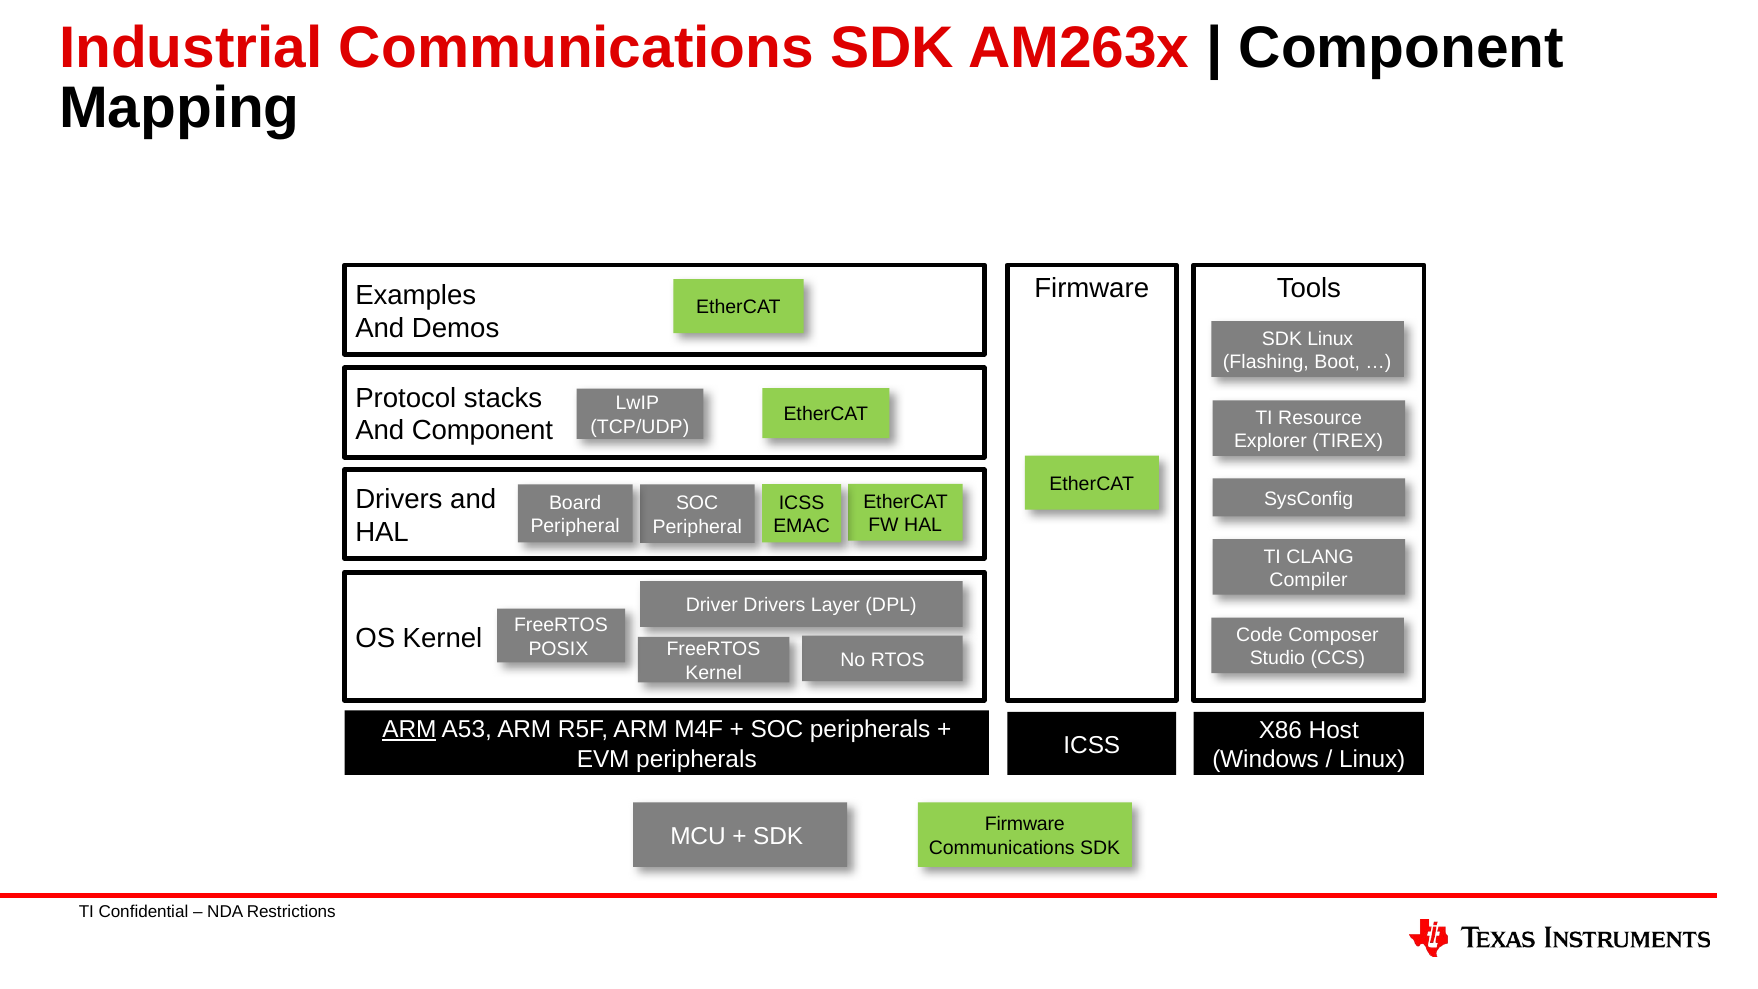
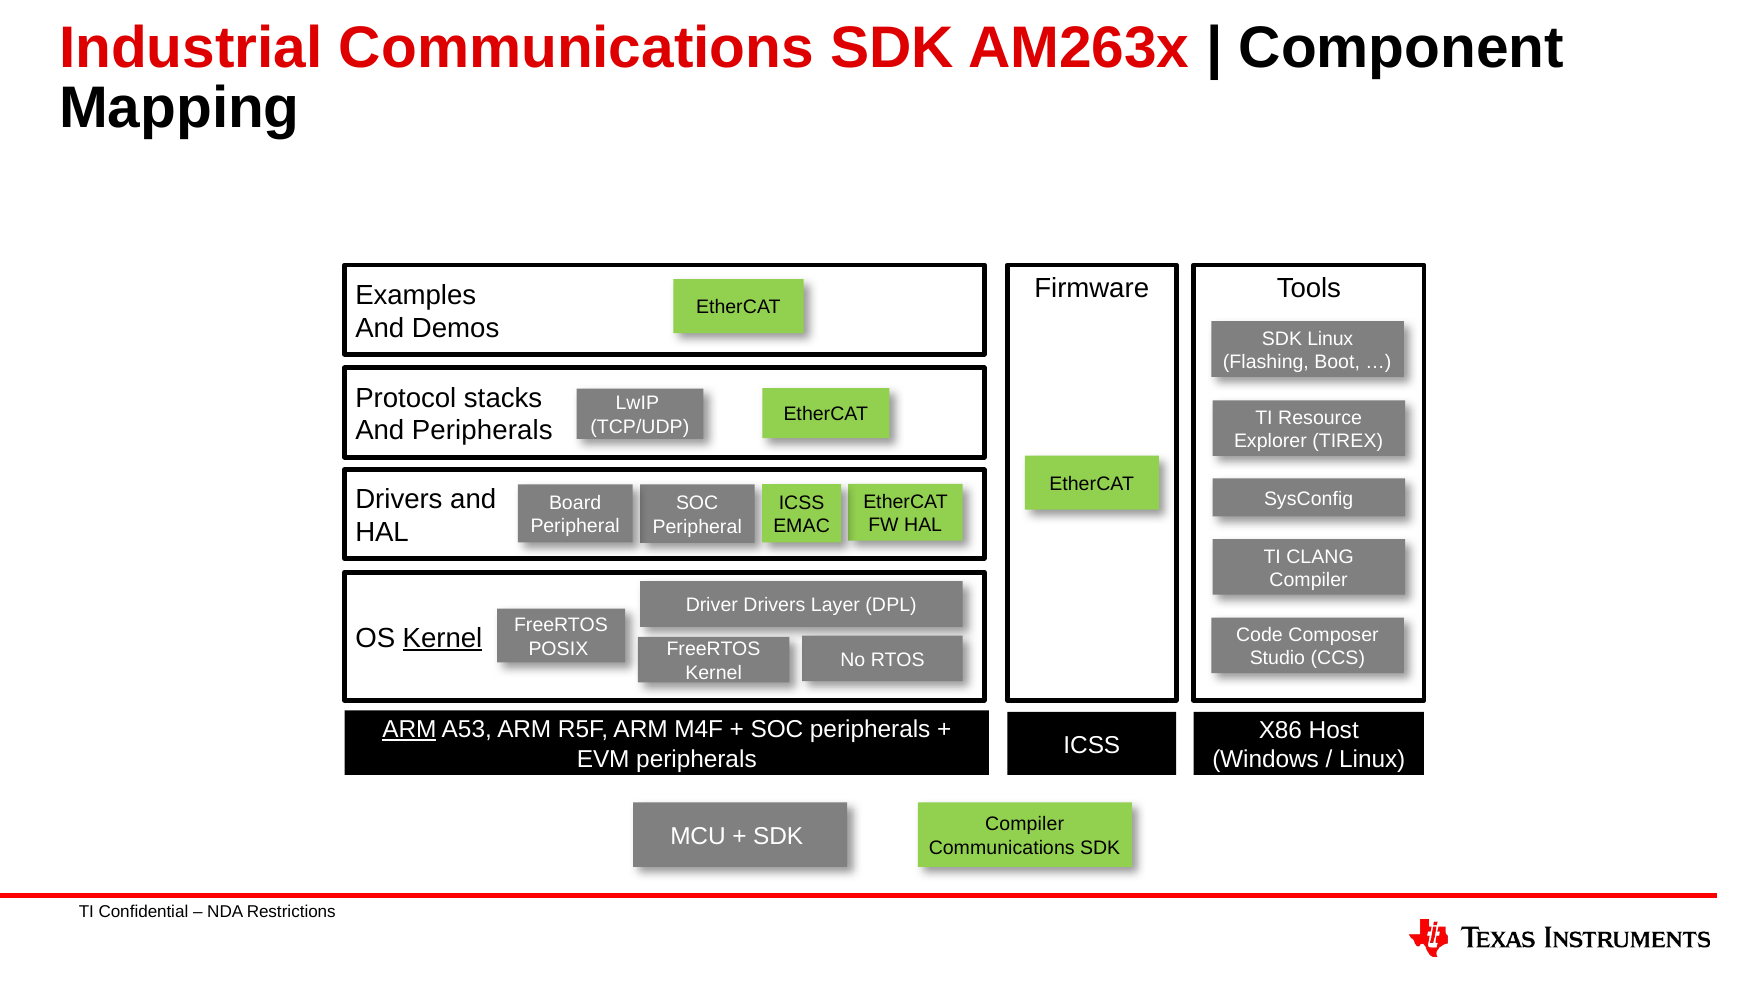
And Component: Component -> Peripherals (482, 431)
Kernel underline: none -> present (442, 638)
Firmware: Firmware -> Compiler (1025, 824)
